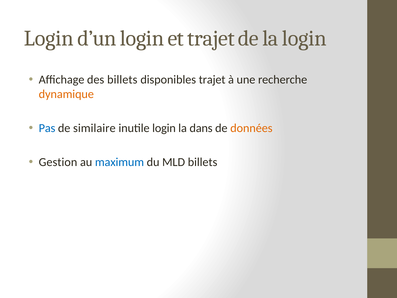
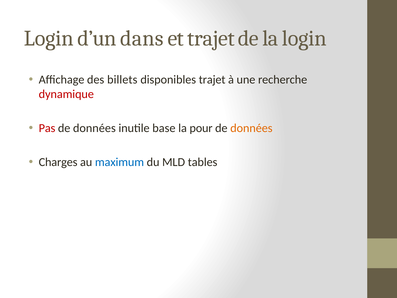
d’un login: login -> dans (142, 38)
dynamique colour: orange -> red (66, 94)
Pas colour: blue -> red (47, 128)
similaire: similaire -> données (94, 128)
inutile login: login -> base (164, 128)
dans: dans -> pour (201, 128)
Gestion: Gestion -> Charges (58, 162)
MLD billets: billets -> tables (203, 162)
